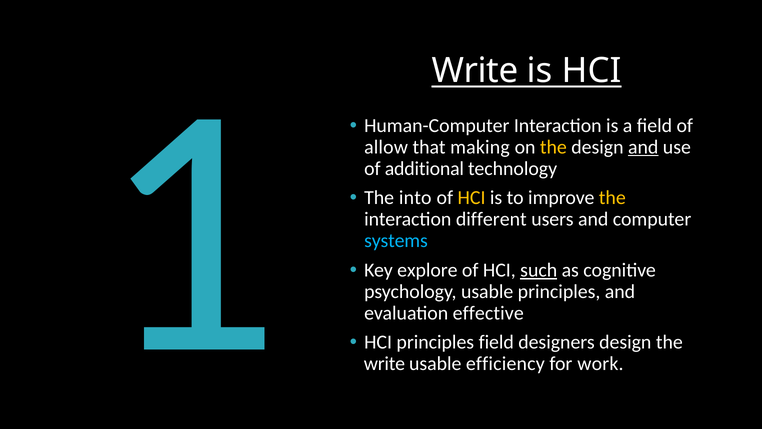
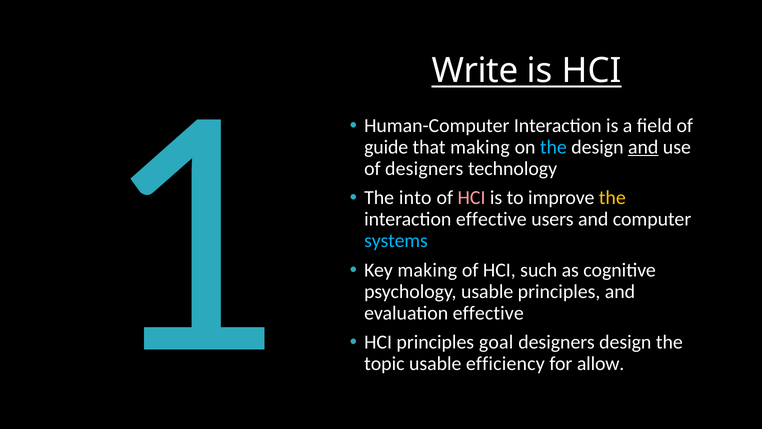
allow: allow -> guide (386, 147)
the colour: yellow -> light blue (553, 147)
of additional: additional -> designers (424, 168)
HCI colour: yellow -> pink (472, 198)
interaction different: different -> effective (491, 219)
Key explore: explore -> making (427, 270)
such underline: present -> none (539, 270)
principles field: field -> goal (496, 342)
write: write -> topic (384, 364)
work: work -> allow (601, 364)
